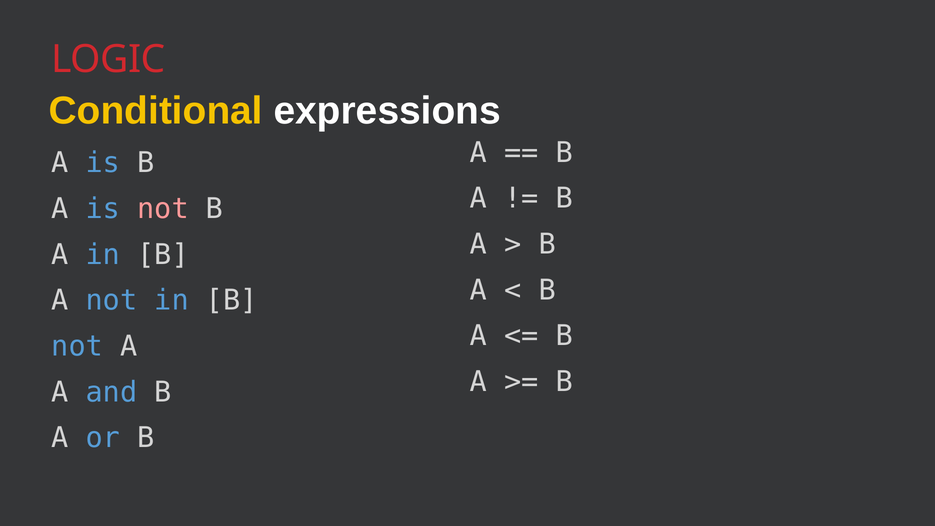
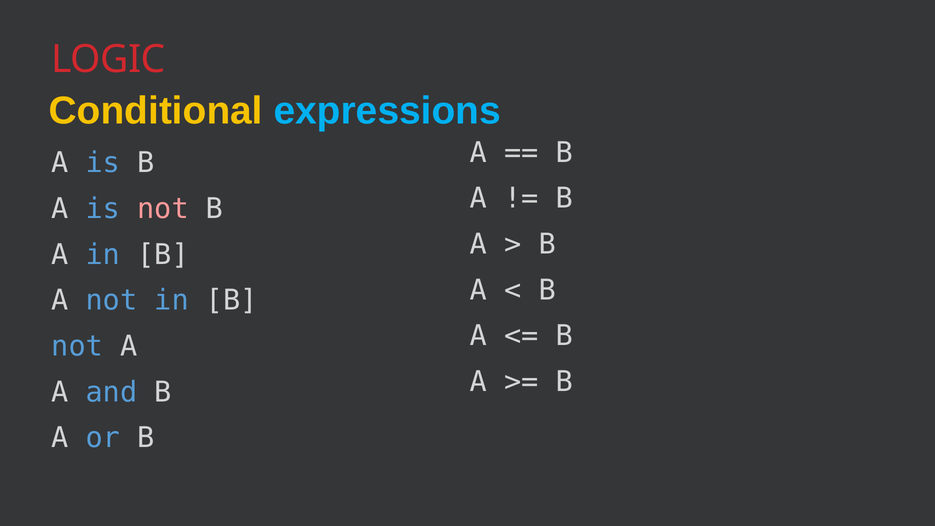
expressions colour: white -> light blue (387, 111)
